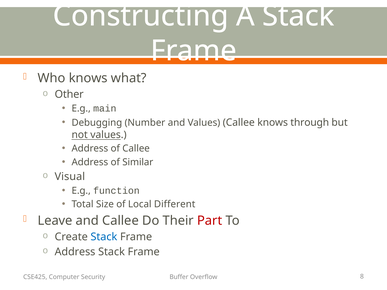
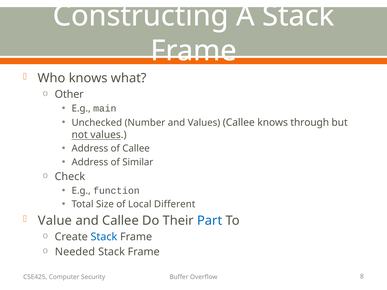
Debugging: Debugging -> Unchecked (97, 123)
Visual: Visual -> Check (70, 177)
Leave: Leave -> Value (55, 221)
Part colour: red -> blue (210, 221)
Address: Address -> Needed (75, 252)
